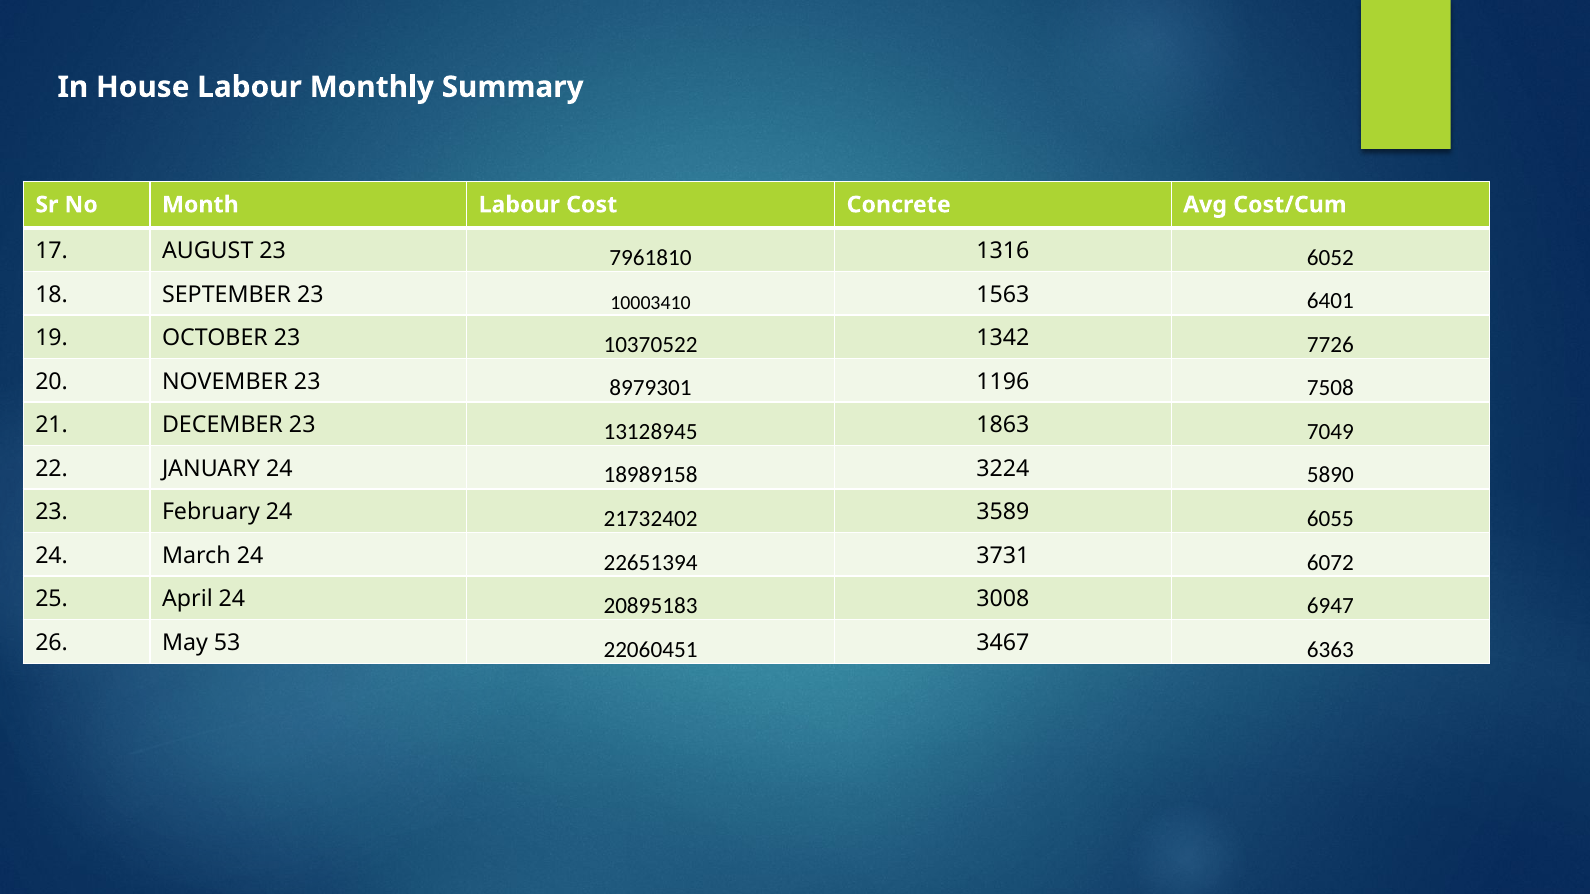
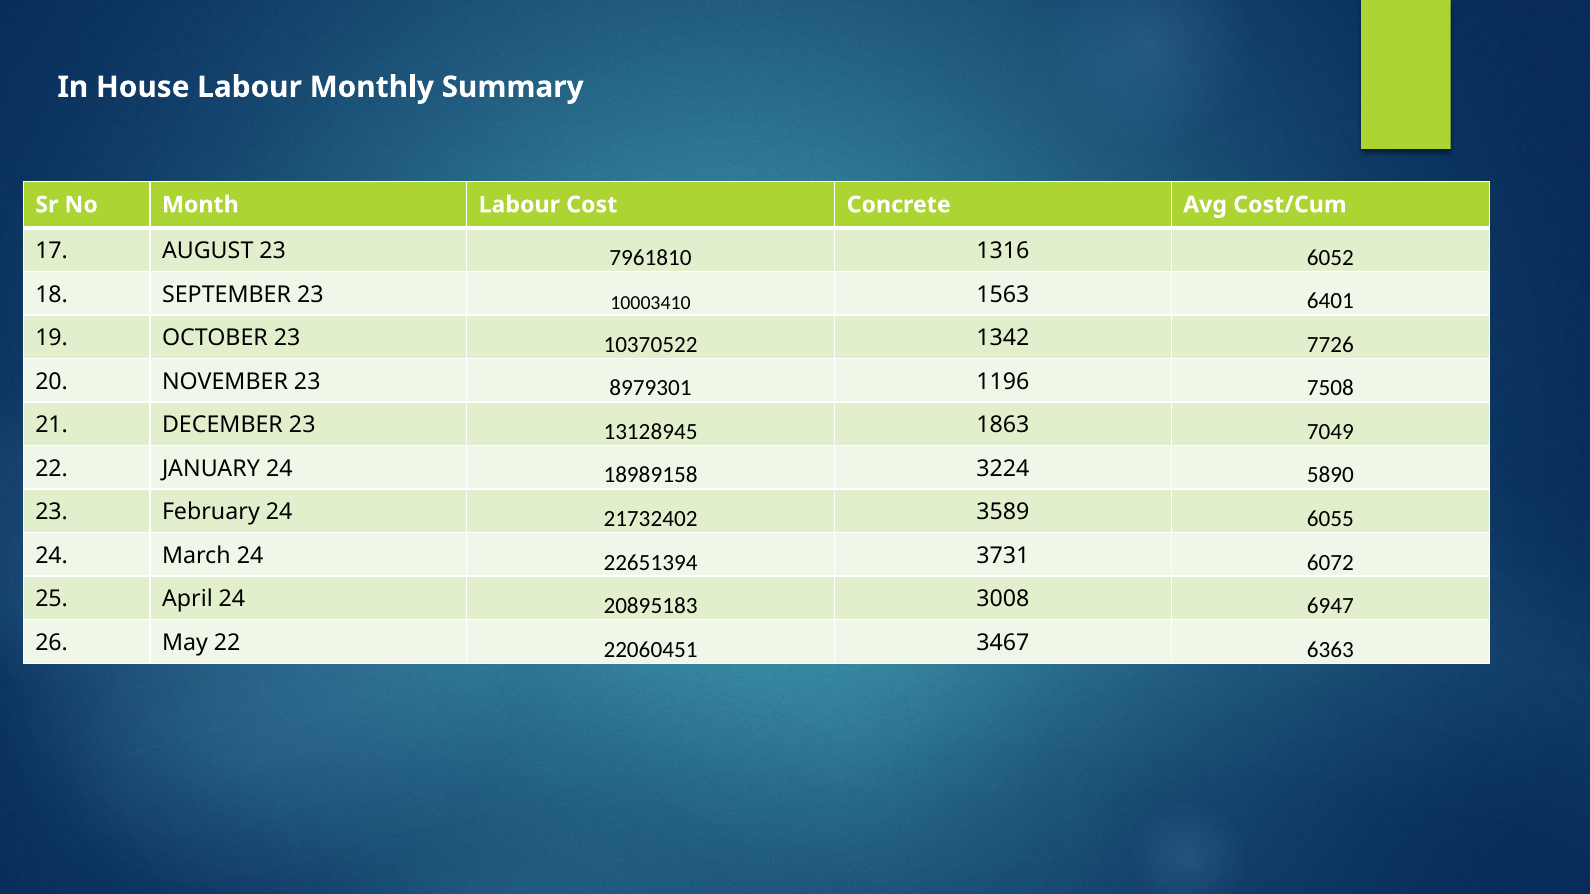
May 53: 53 -> 22 (227, 643)
